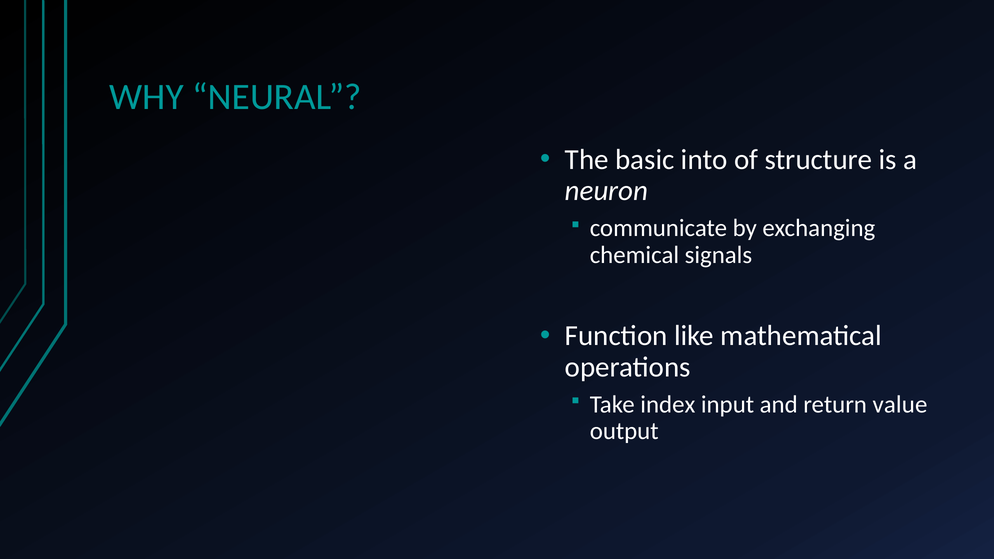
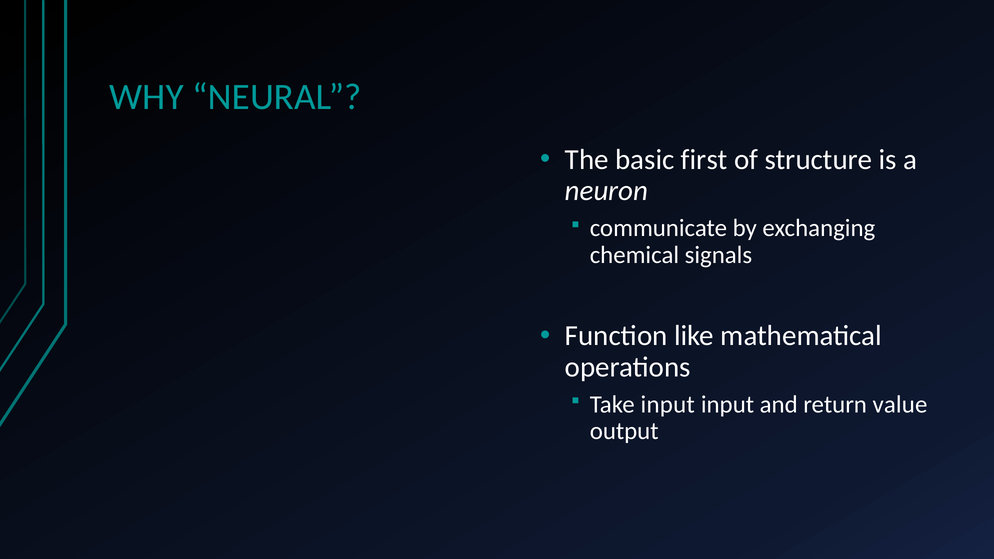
into: into -> first (704, 160)
Take index: index -> input (668, 405)
